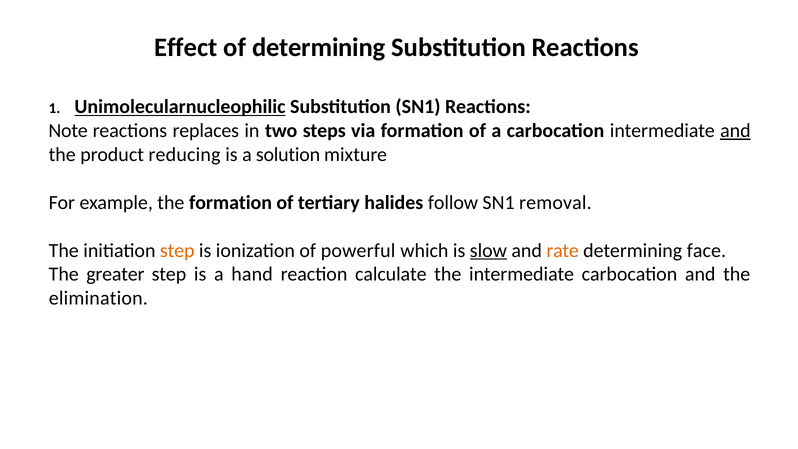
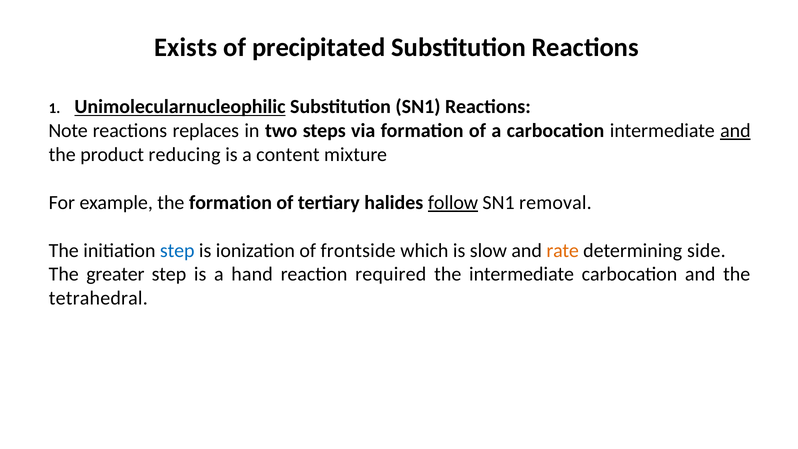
Effect: Effect -> Exists (186, 47)
of determining: determining -> precipitated (319, 47)
solution: solution -> content (288, 155)
follow underline: none -> present (453, 203)
step colour: orange -> blue (177, 250)
powerful: powerful -> frontside (358, 250)
slow underline: present -> none (488, 250)
face: face -> side (706, 250)
calculate: calculate -> required (391, 274)
elimination: elimination -> tetrahedral (98, 298)
